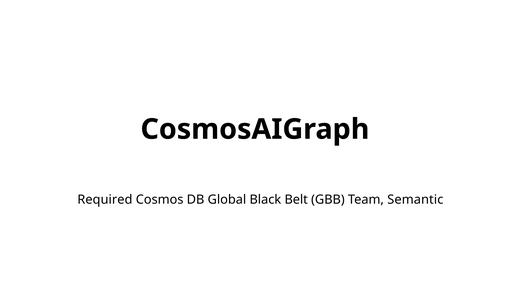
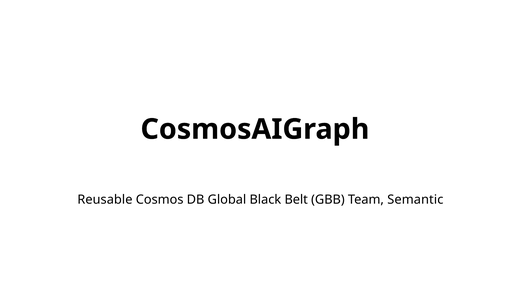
Required: Required -> Reusable (105, 199)
